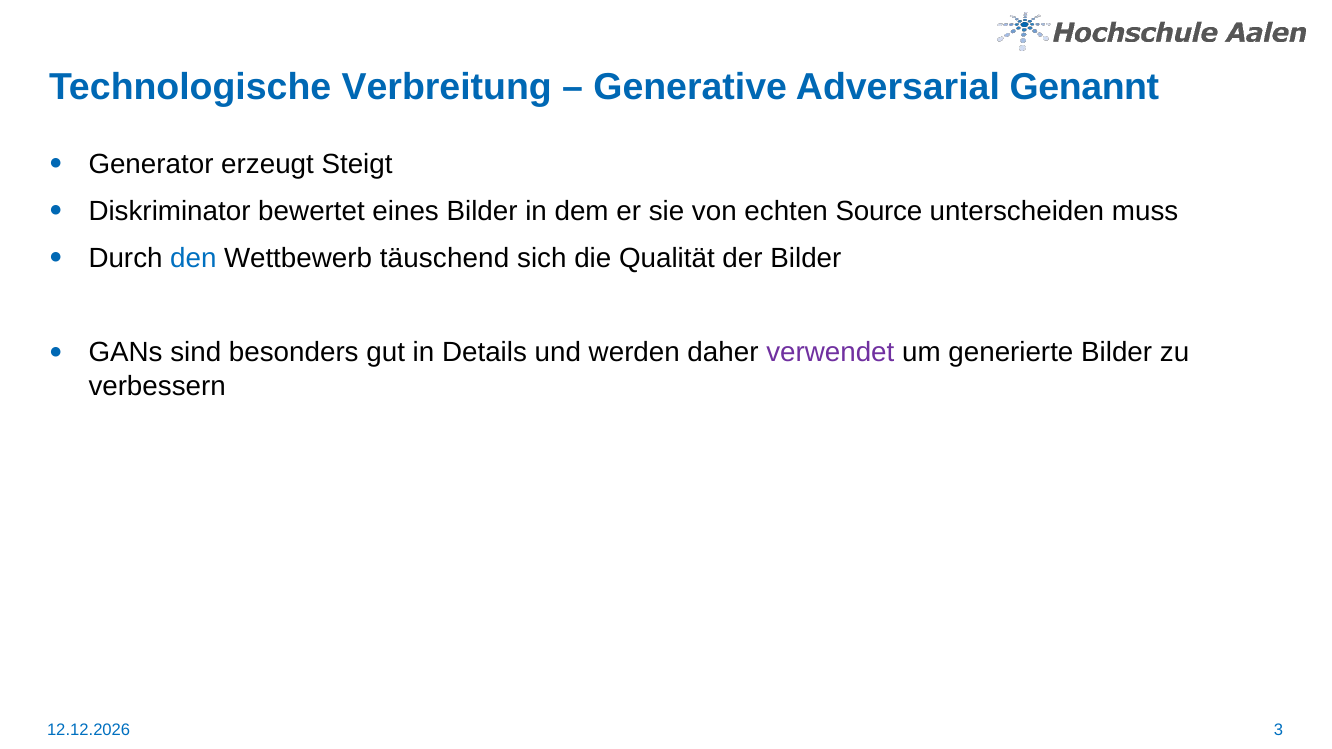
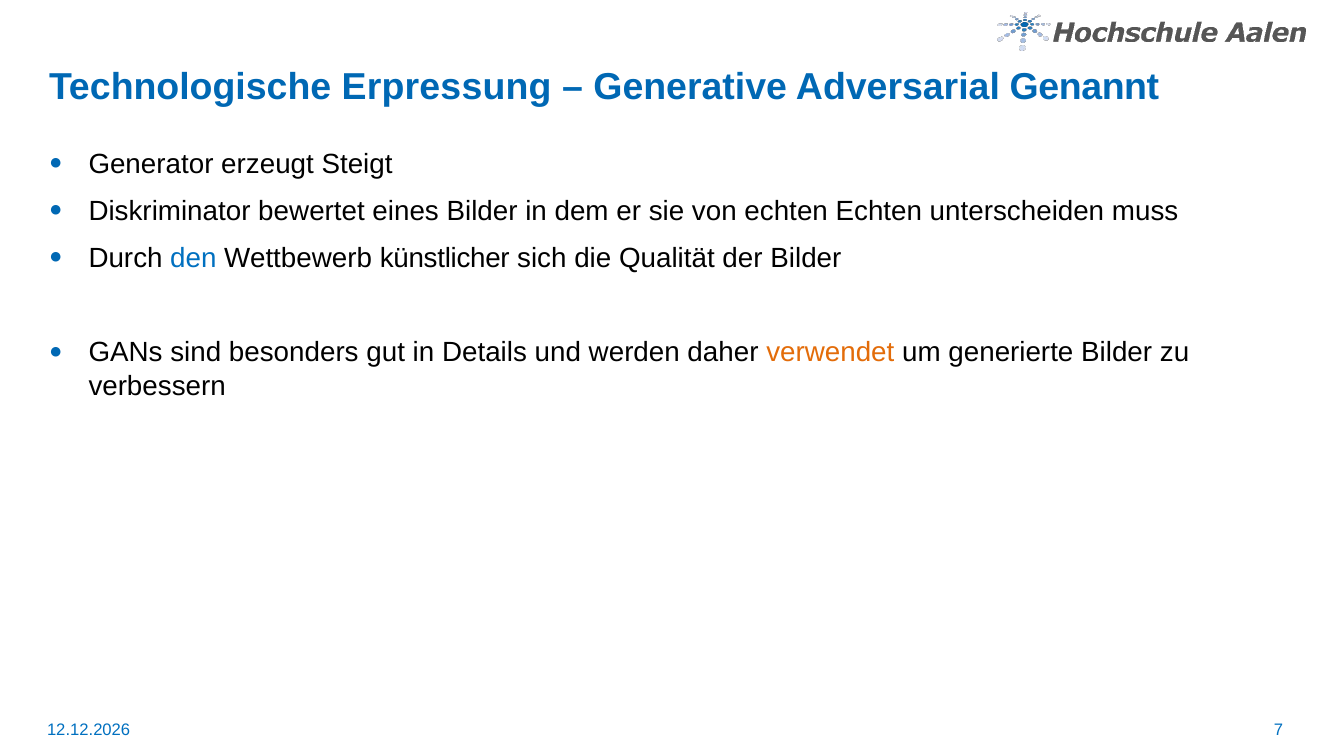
Verbreitung: Verbreitung -> Erpressung (447, 87)
echten Source: Source -> Echten (879, 211)
täuschend: täuschend -> künstlicher (445, 258)
verwendet colour: purple -> orange (830, 353)
3: 3 -> 7 (1279, 730)
